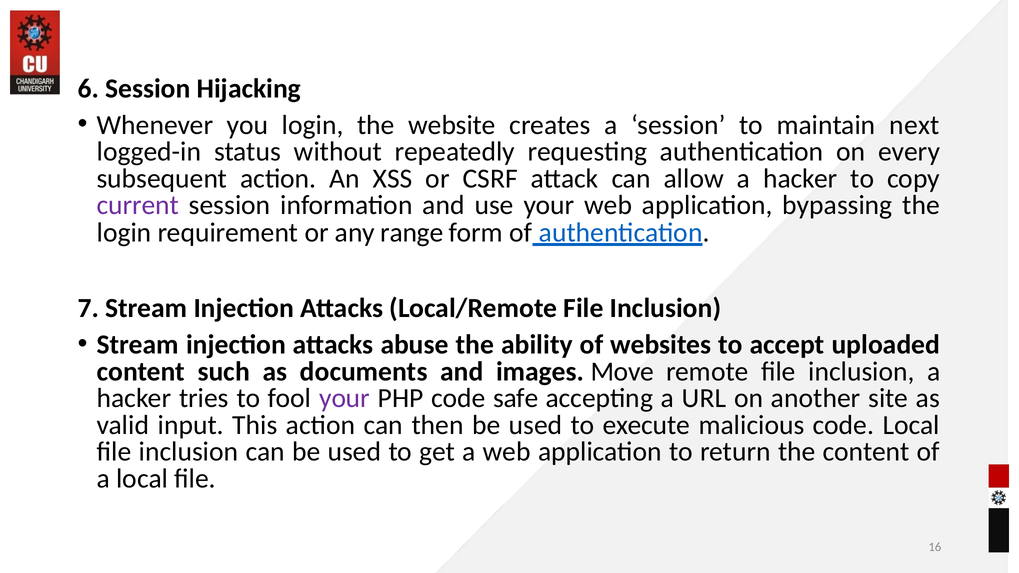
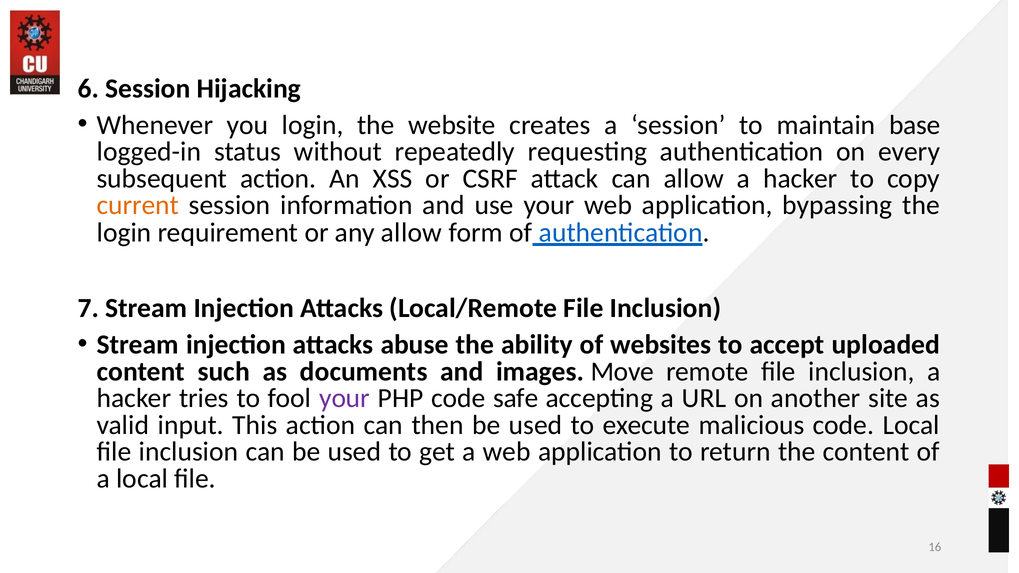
next: next -> base (915, 125)
current colour: purple -> orange (138, 205)
any range: range -> allow (412, 233)
